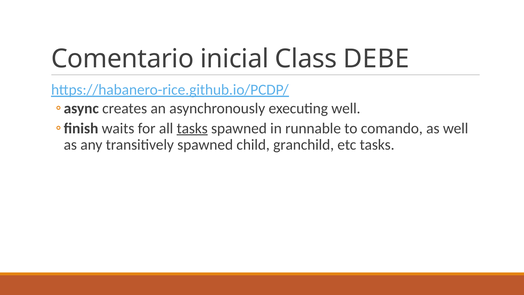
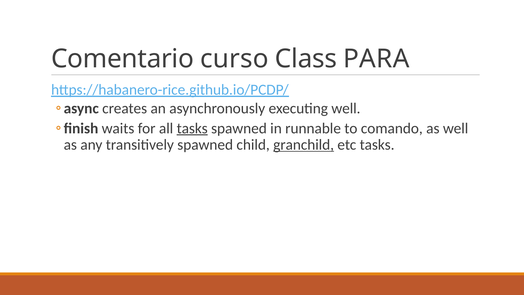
inicial: inicial -> curso (234, 59)
DEBE: DEBE -> PARA (376, 59)
granchild underline: none -> present (304, 145)
